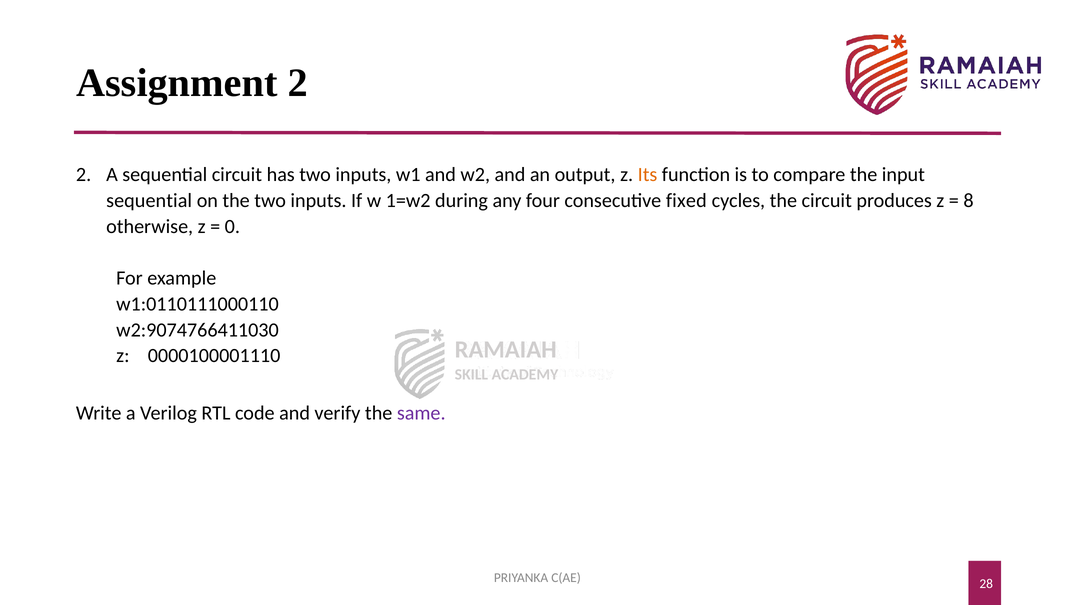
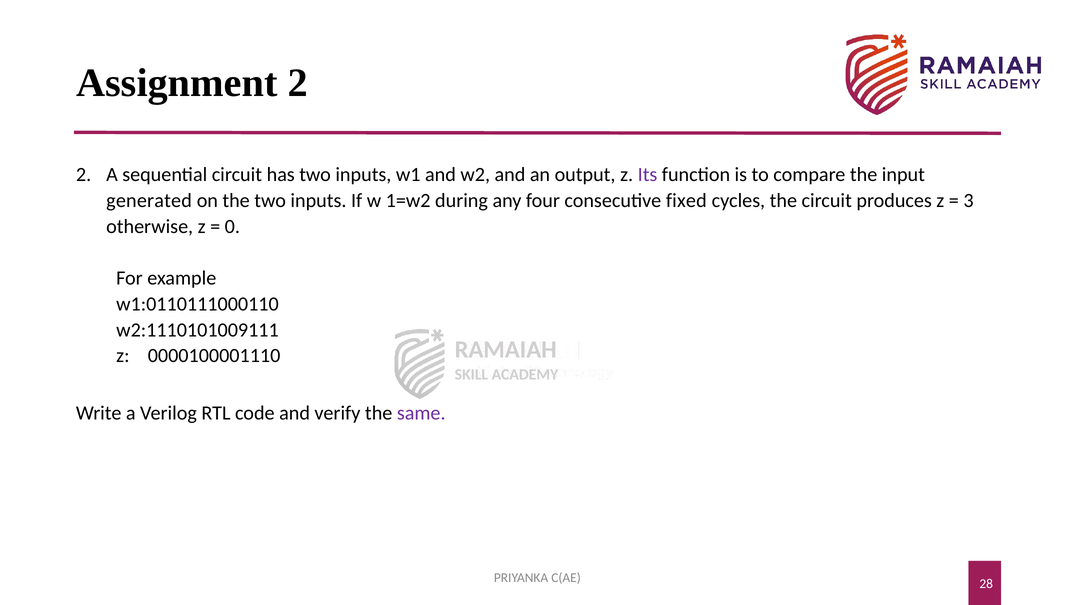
Its colour: orange -> purple (648, 175)
sequential: sequential -> generated (149, 200)
8: 8 -> 3 (969, 200)
w2:9074766411030: w2:9074766411030 -> w2:1110101009111 (197, 330)
